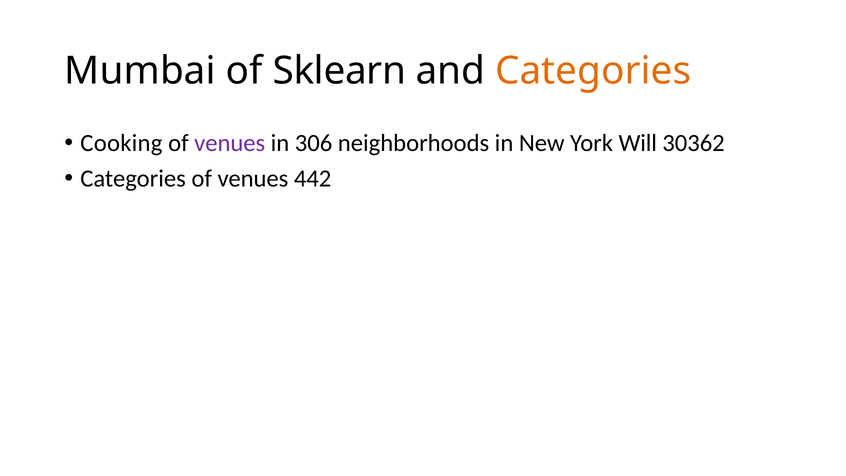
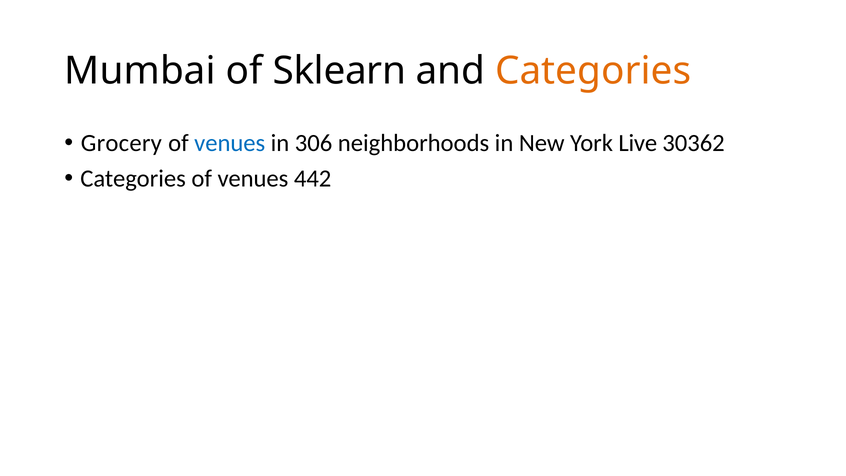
Cooking: Cooking -> Grocery (121, 143)
venues colour: purple -> blue (230, 143)
Will: Will -> Live (638, 143)
